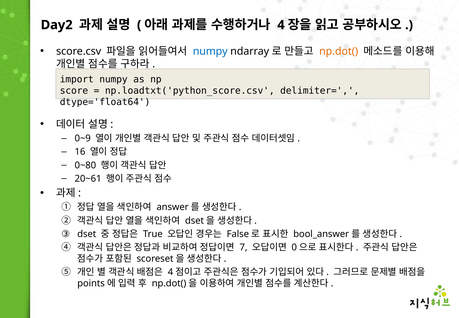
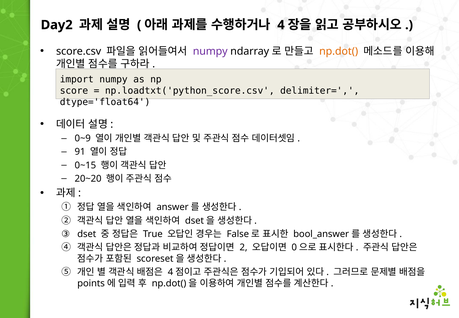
numpy colour: blue -> purple (210, 51)
16: 16 -> 91 (80, 152)
0~80: 0~80 -> 0~15 (85, 165)
20~61: 20~61 -> 20~20 (88, 179)
7: 7 -> 2 (244, 247)
